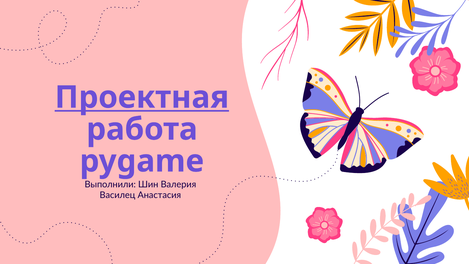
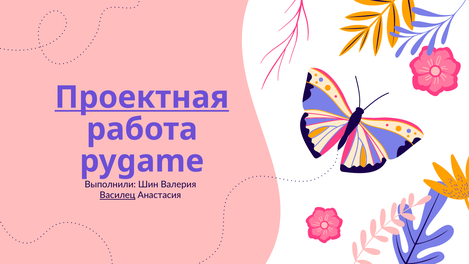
Василец underline: none -> present (117, 195)
